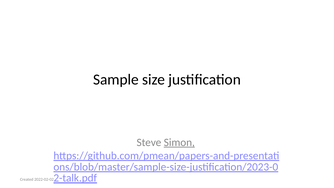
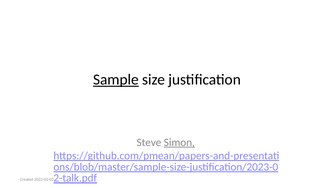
Sample underline: none -> present (116, 80)
